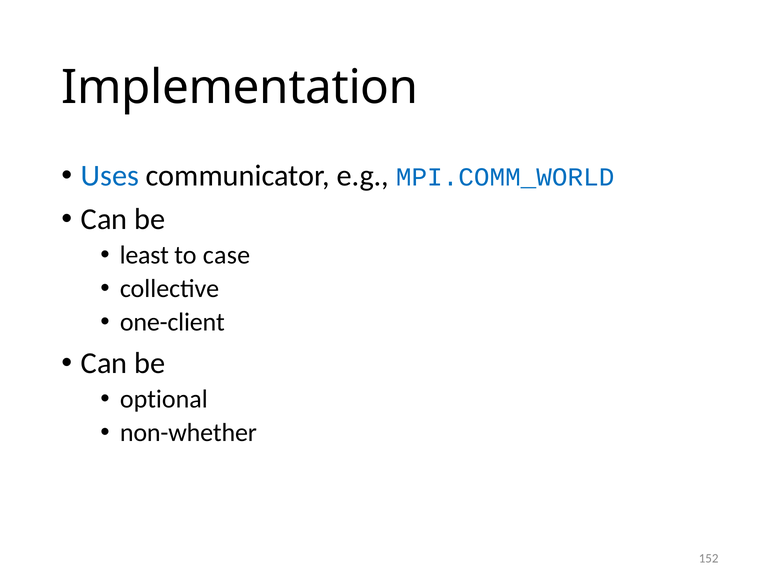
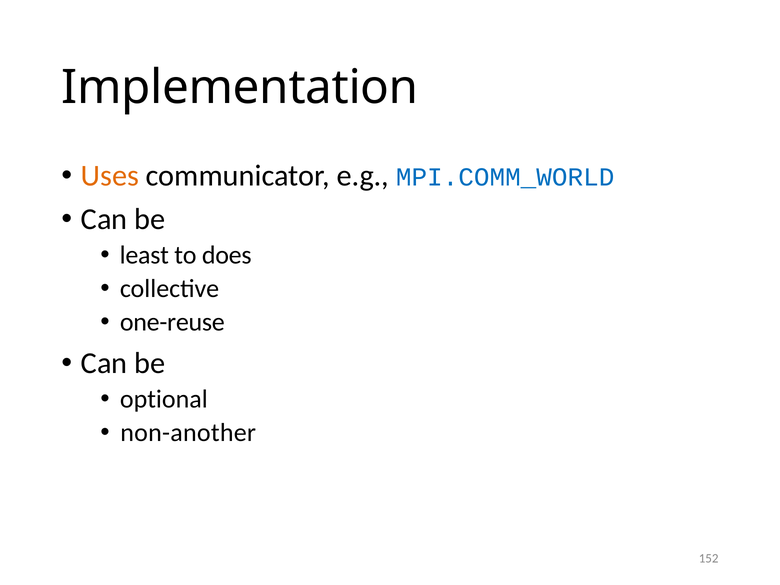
Uses colour: blue -> orange (110, 176)
case: case -> does (227, 255)
one-client: one-client -> one-reuse (172, 322)
non-whether: non-whether -> non-another (188, 433)
